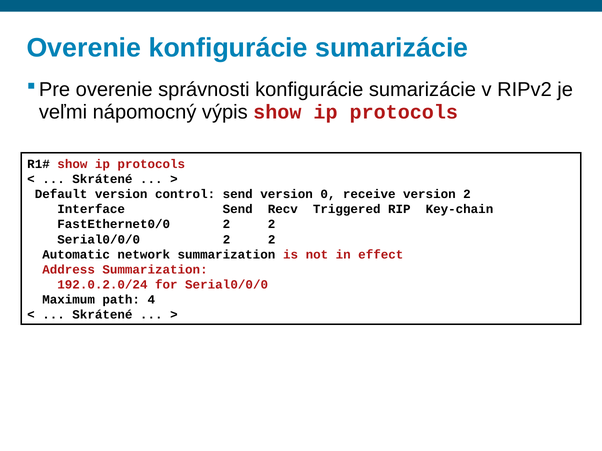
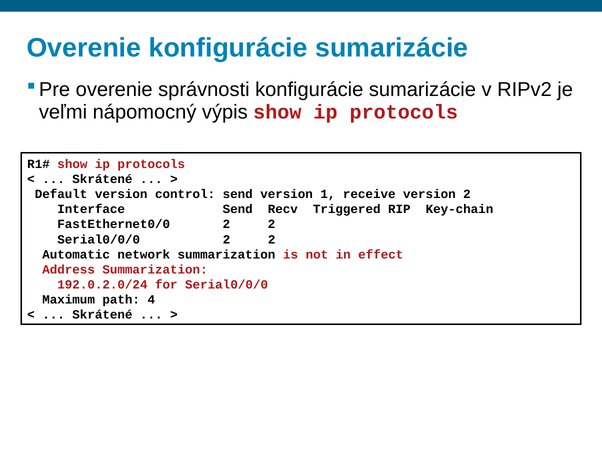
0: 0 -> 1 (328, 194)
